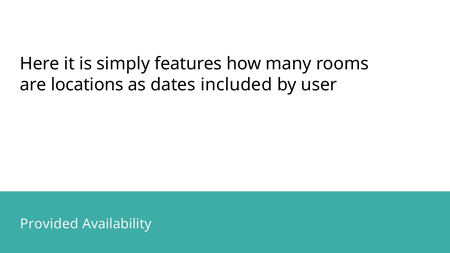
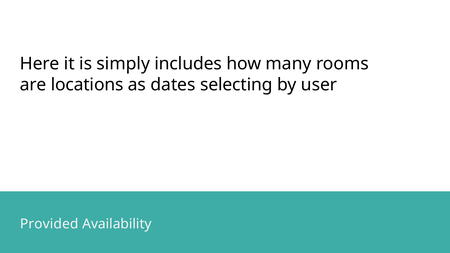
features: features -> includes (188, 64)
included: included -> selecting (236, 85)
